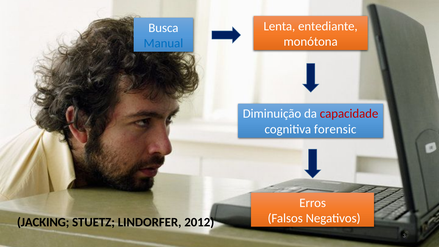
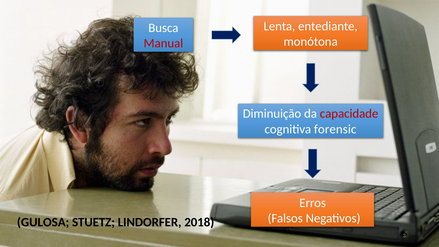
Manual colour: blue -> red (163, 43)
JACKING: JACKING -> GULOSA (43, 222)
2012: 2012 -> 2018 (199, 222)
